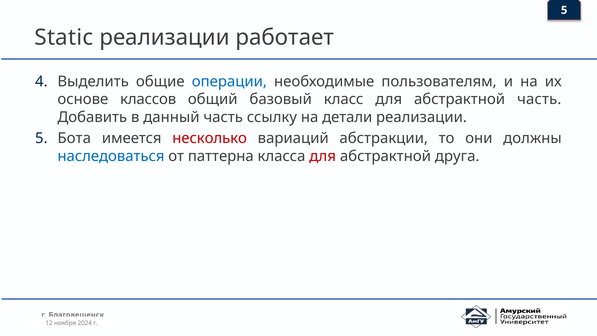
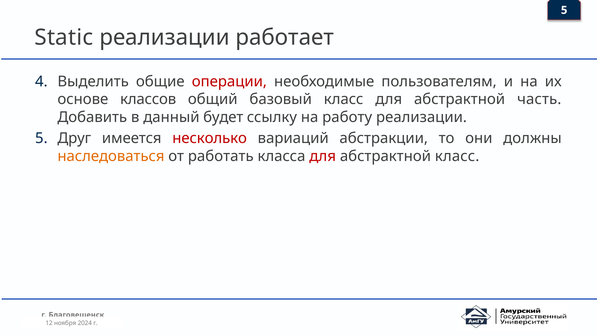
операции colour: blue -> red (229, 81)
данный часть: часть -> будет (223, 117)
детали: детали -> работу (347, 117)
Бота: Бота -> Друг (74, 138)
наследоваться colour: blue -> orange (111, 156)
паттерна: паттерна -> работать (221, 156)
абстрактной друга: друга -> класс (457, 156)
